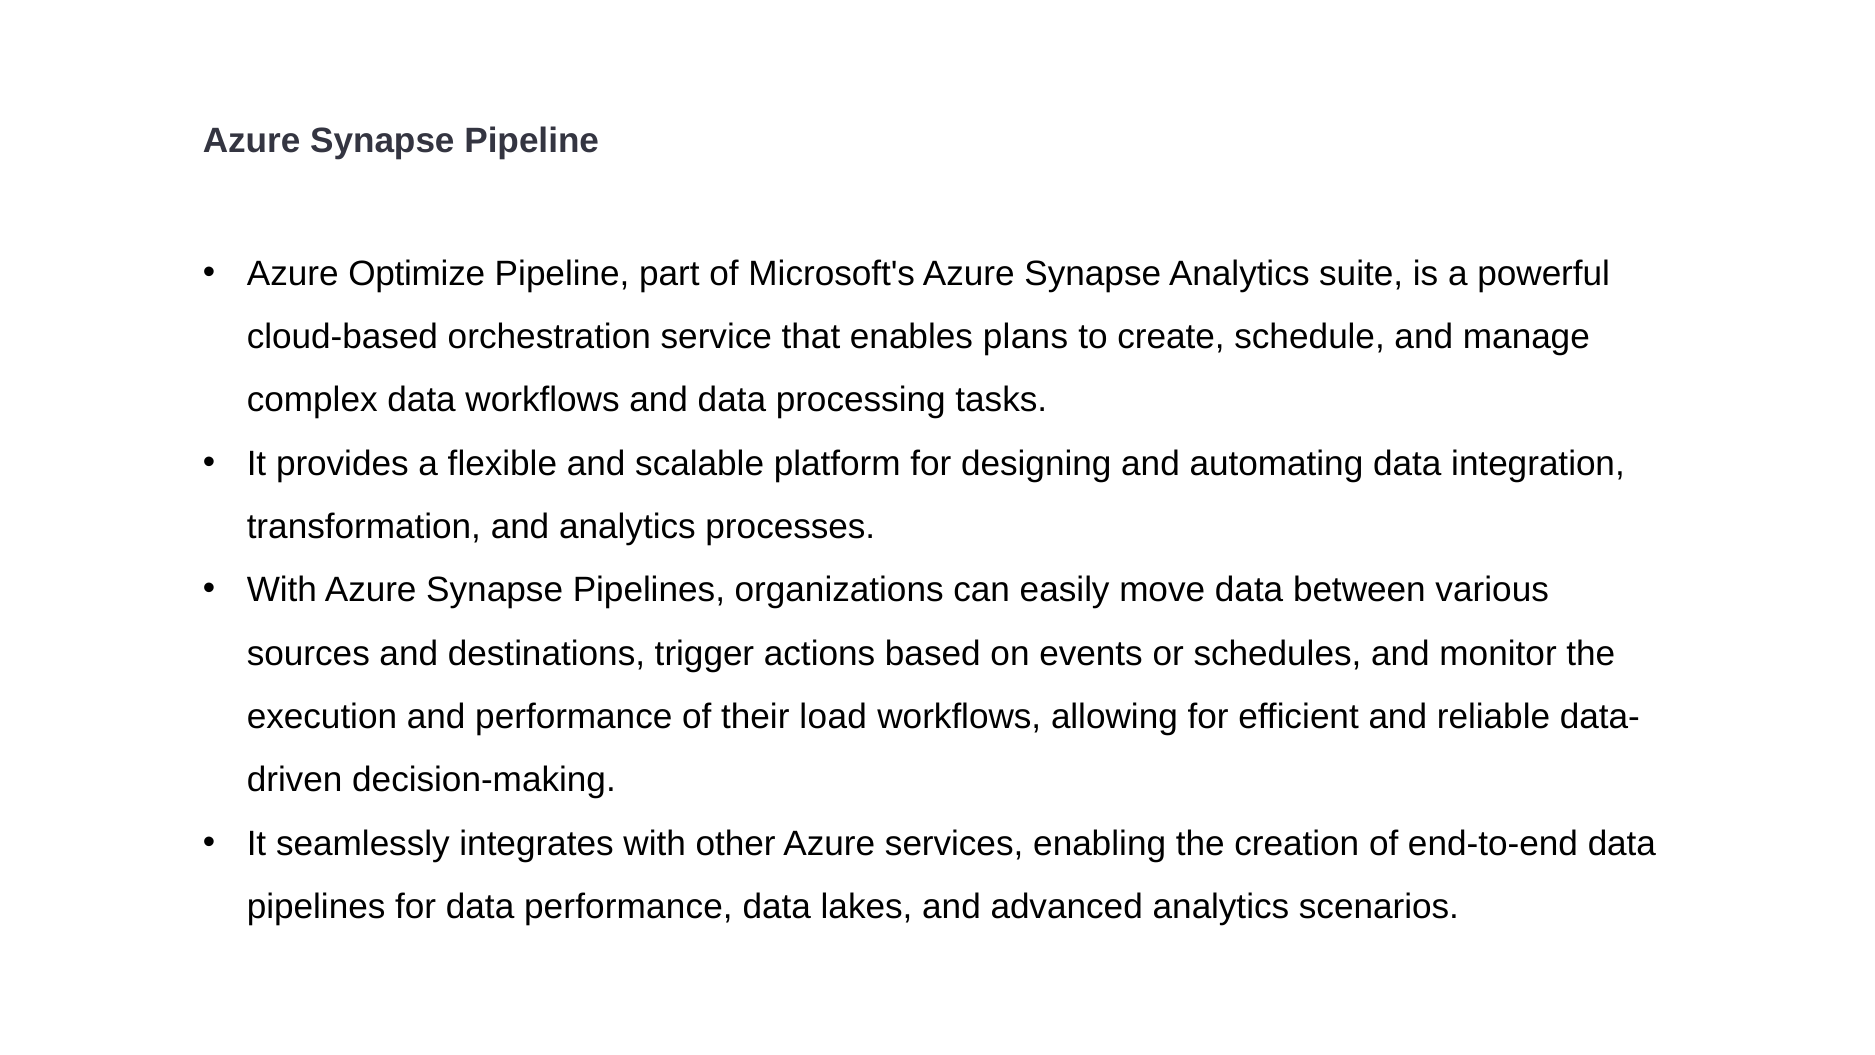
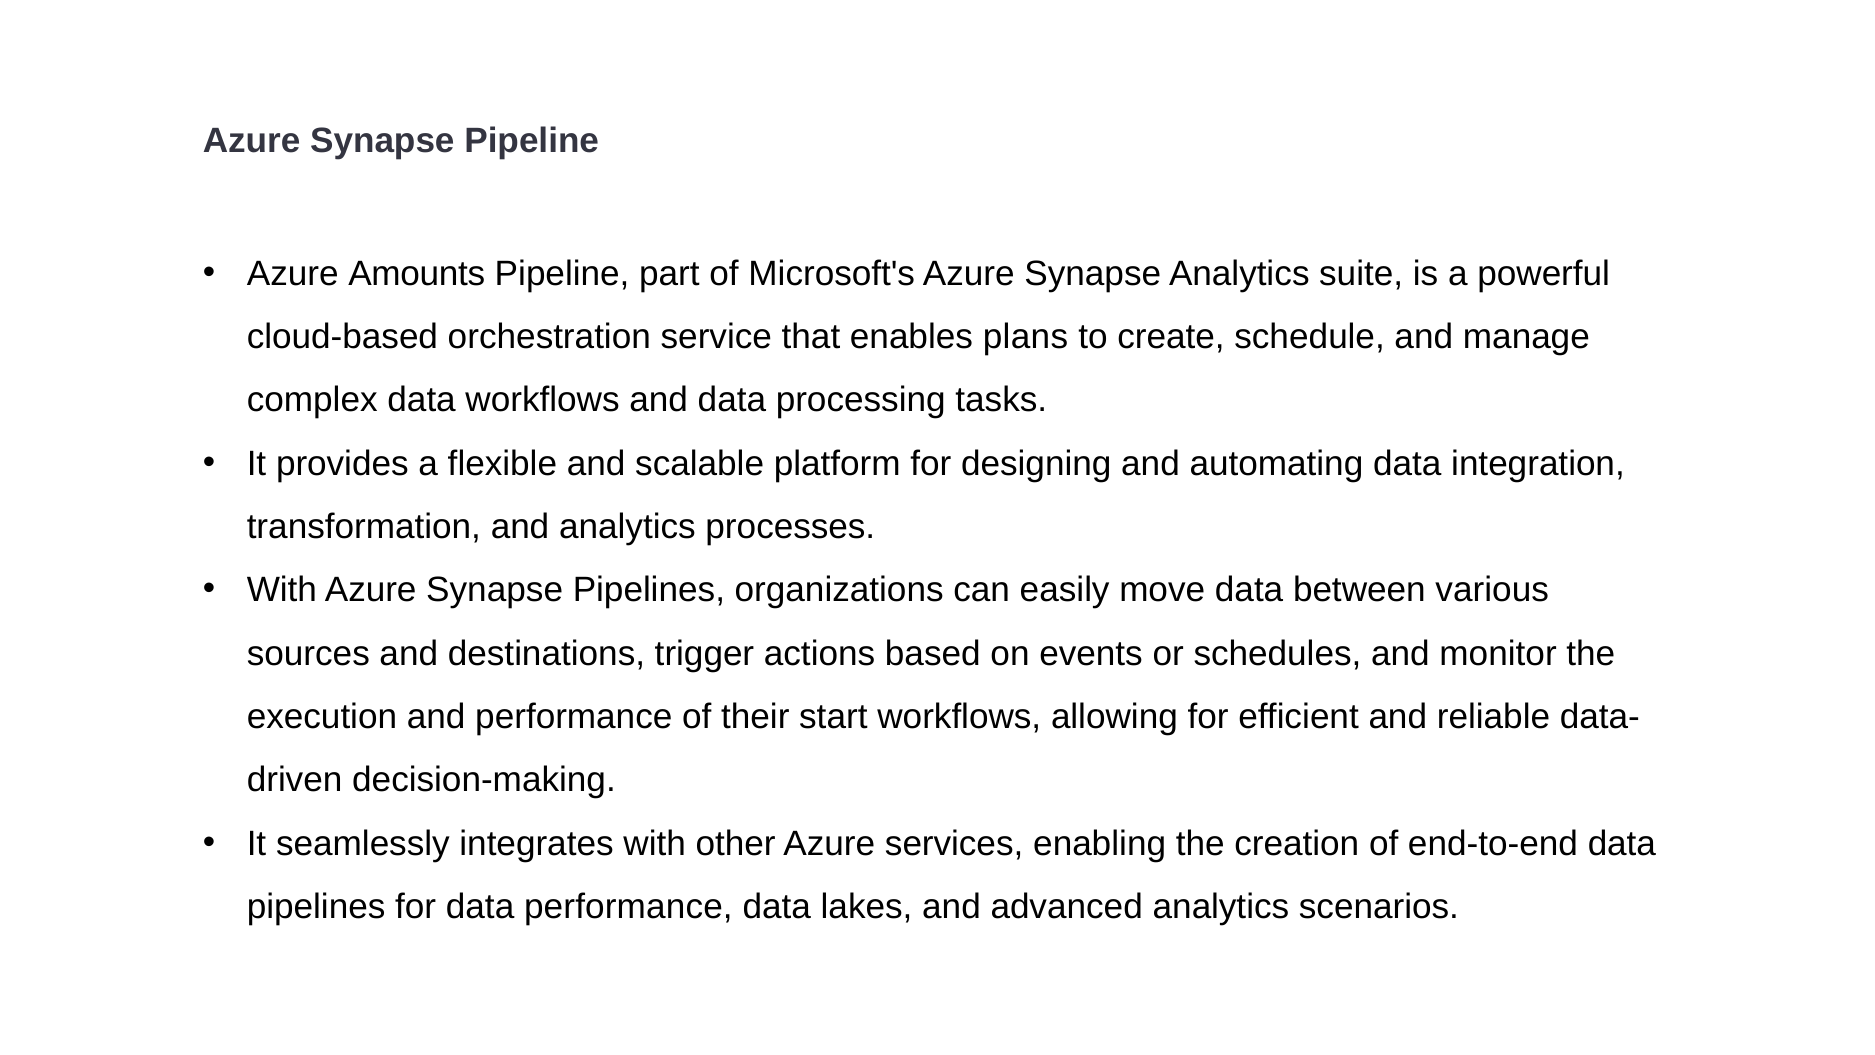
Optimize: Optimize -> Amounts (417, 274)
load: load -> start (833, 717)
